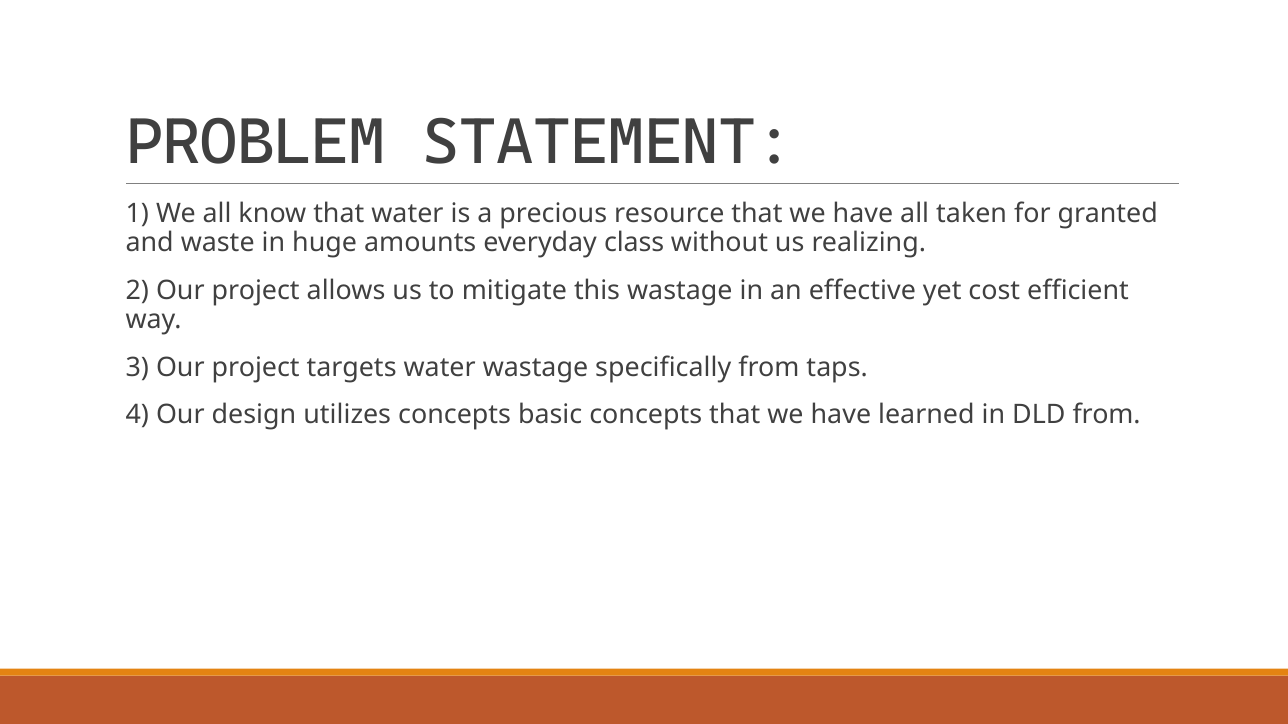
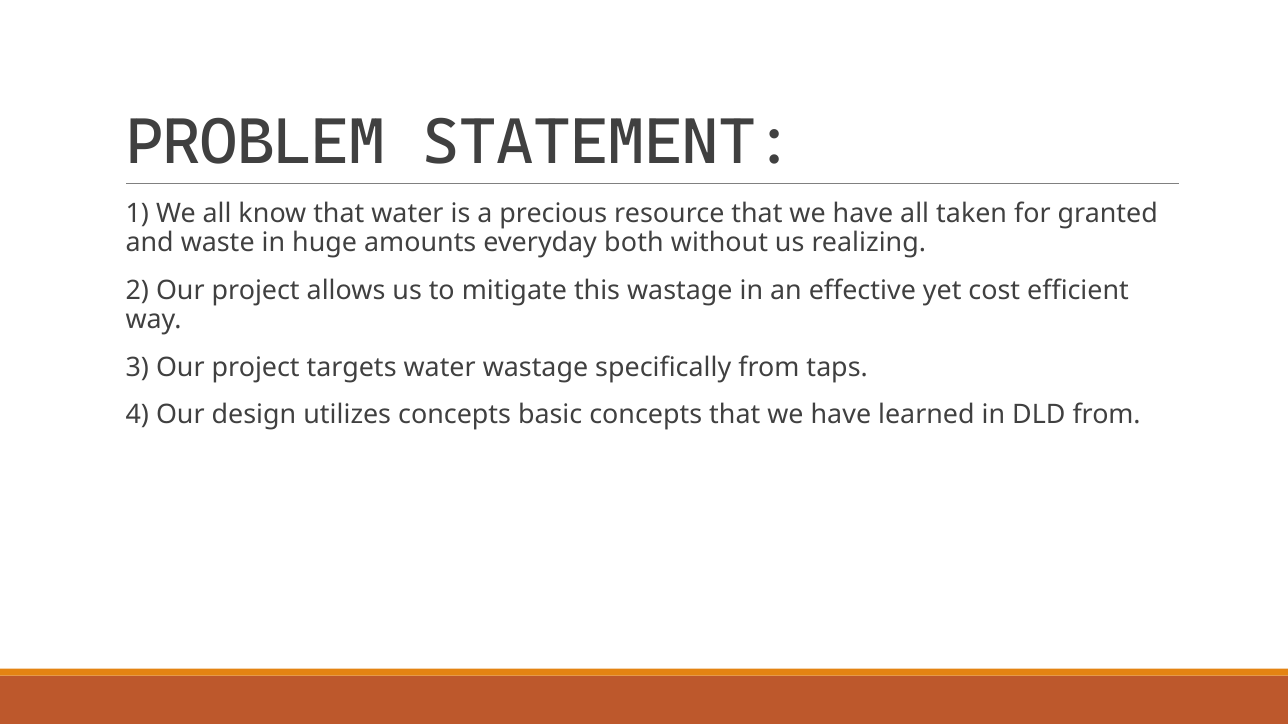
class: class -> both (634, 243)
